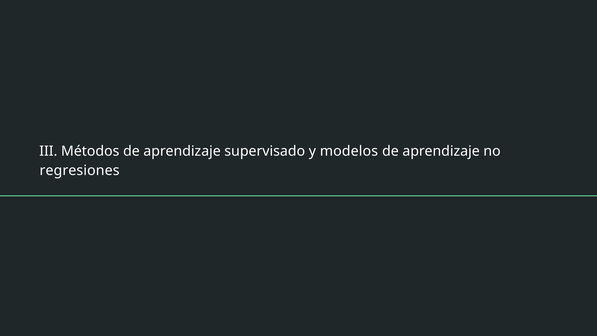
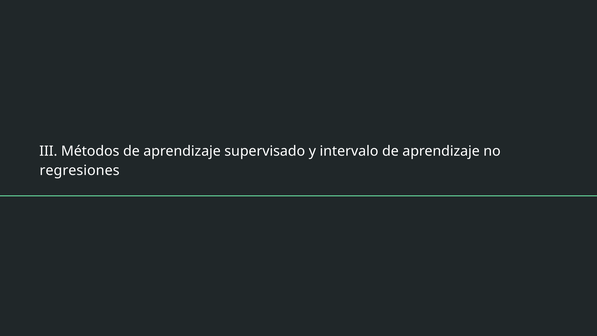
modelos: modelos -> intervalo (349, 151)
